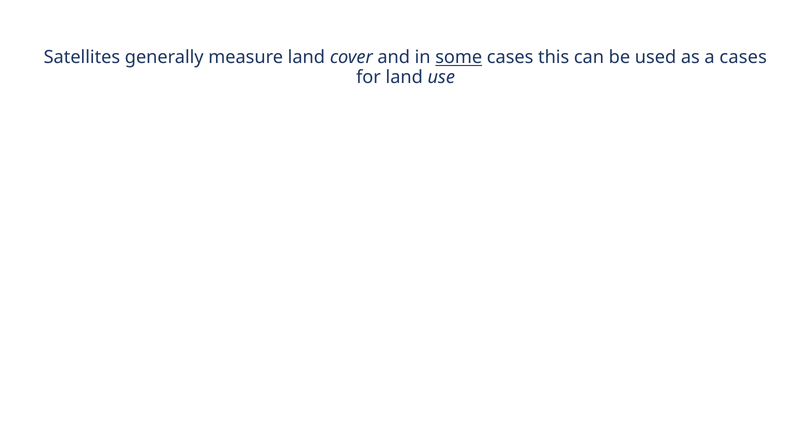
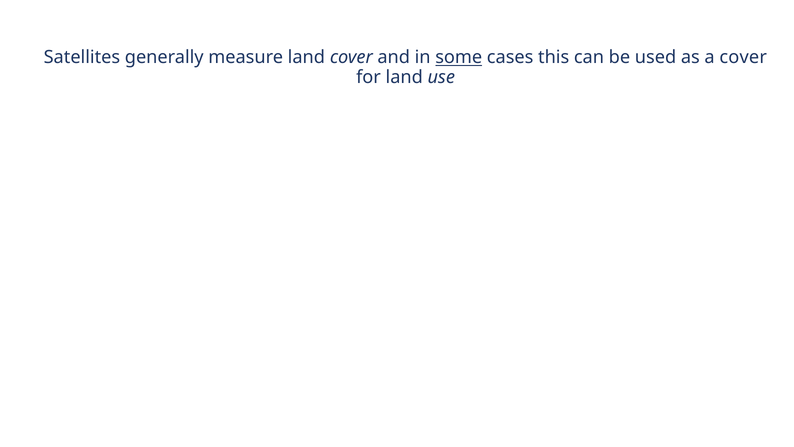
a cases: cases -> cover (743, 57)
